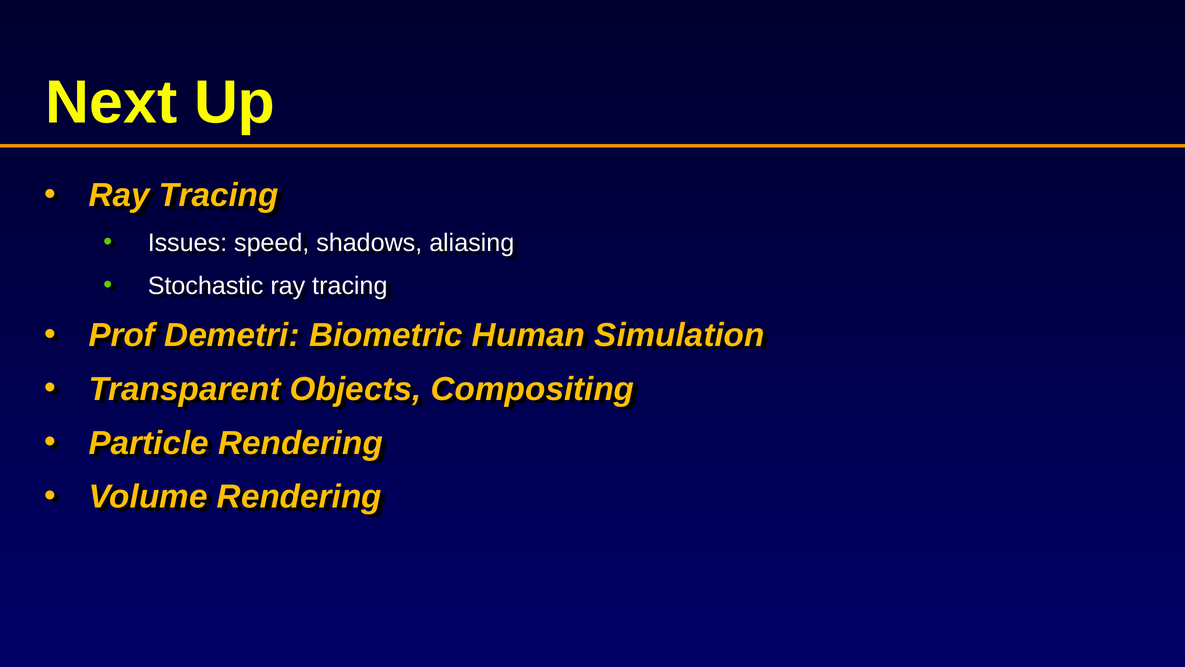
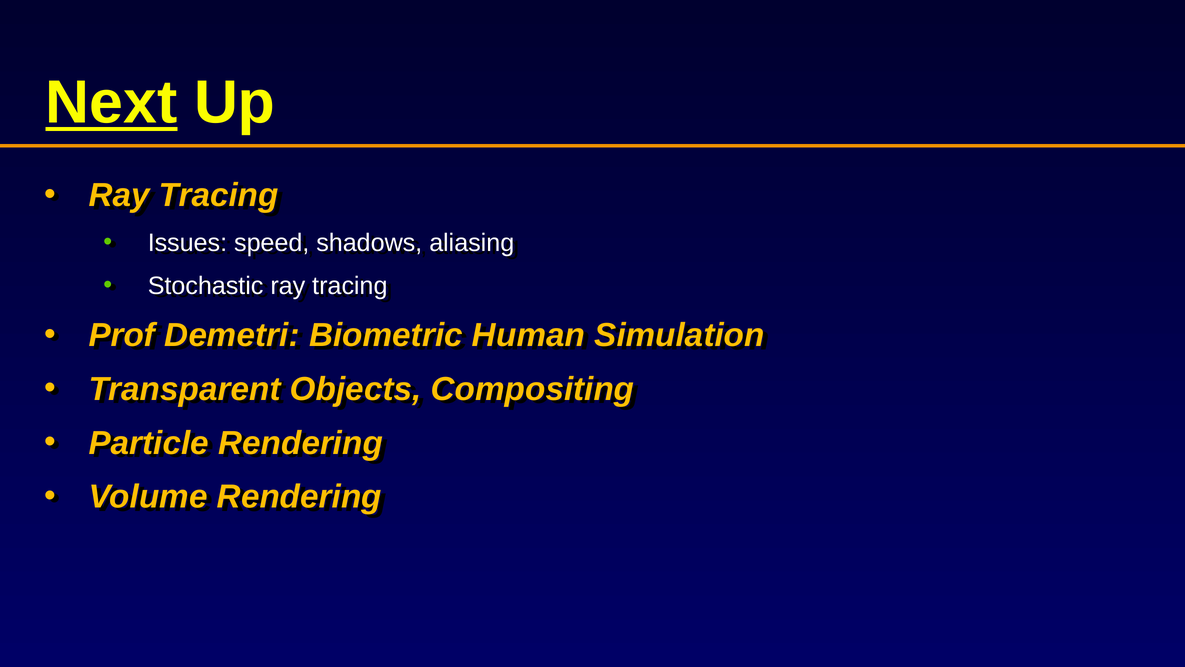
Next underline: none -> present (111, 103)
